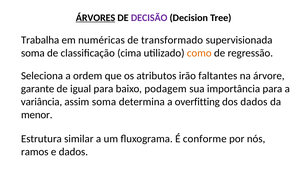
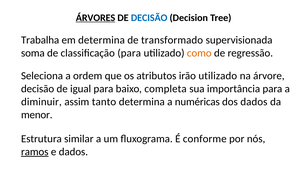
DECISÃO colour: purple -> blue (149, 18)
em numéricas: numéricas -> determina (101, 40)
classificação cima: cima -> para (129, 53)
irão faltantes: faltantes -> utilizado (218, 76)
garante: garante -> decisão (38, 89)
podagem: podagem -> completa (166, 89)
variância: variância -> diminuir (41, 102)
assim soma: soma -> tanto (104, 102)
overfitting: overfitting -> numéricas (197, 102)
ramos underline: none -> present (35, 152)
